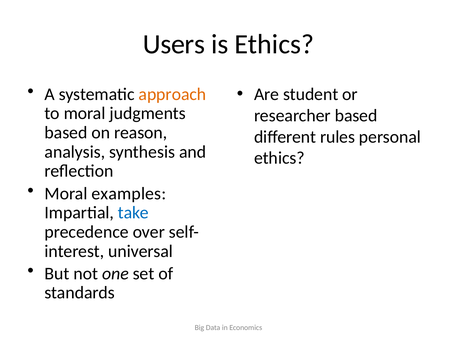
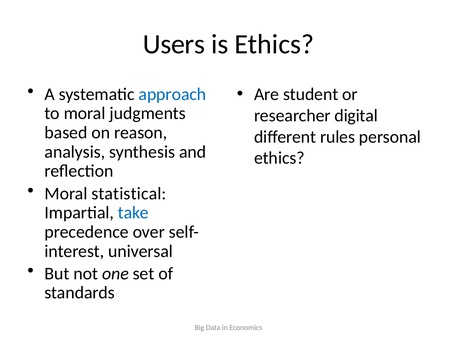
approach colour: orange -> blue (172, 94)
researcher based: based -> digital (356, 115)
examples: examples -> statistical (129, 193)
